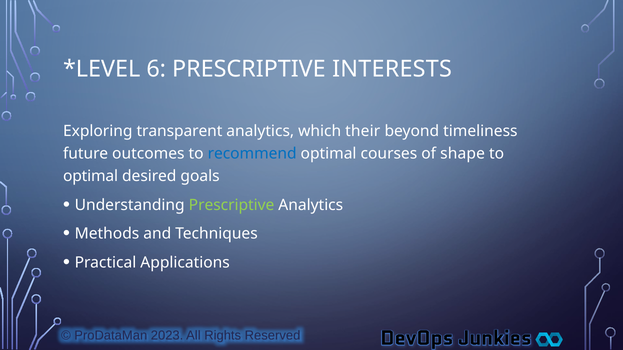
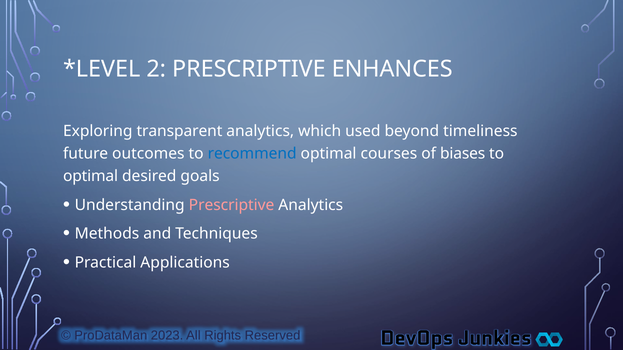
6: 6 -> 2 (156, 69)
INTERESTS: INTERESTS -> ENHANCES (392, 69)
their: their -> used (363, 131)
shape: shape -> biases (463, 154)
Prescriptive colour: light green -> pink (232, 205)
